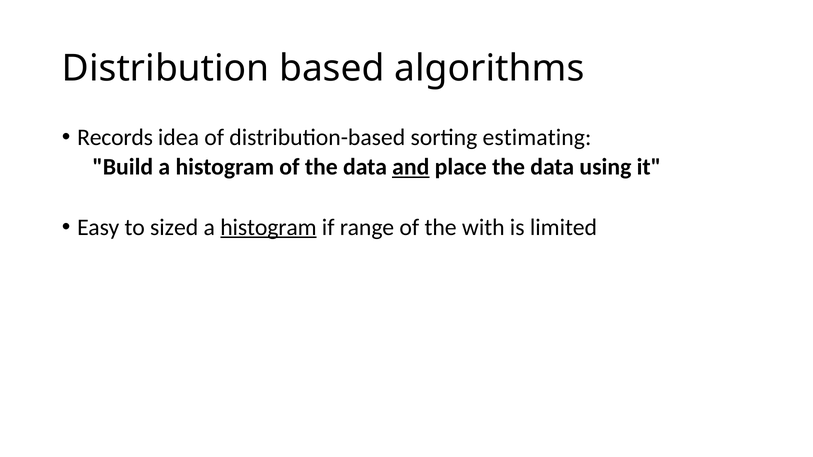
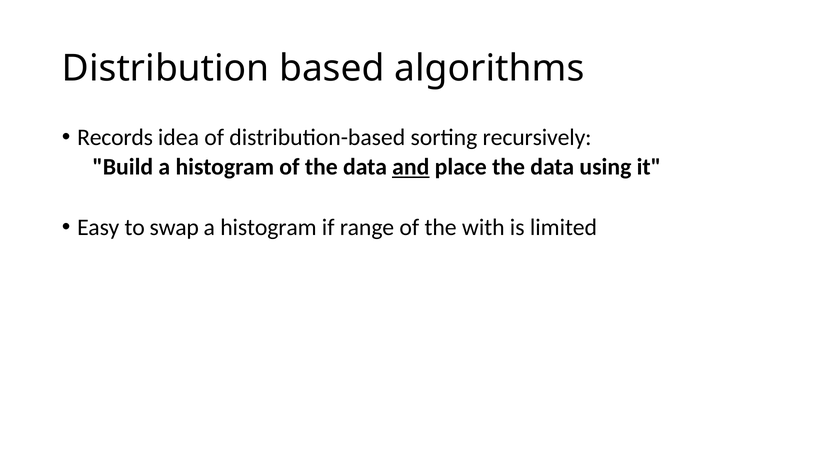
estimating: estimating -> recursively (537, 137)
sized: sized -> swap (174, 227)
histogram underline: present -> none (268, 227)
